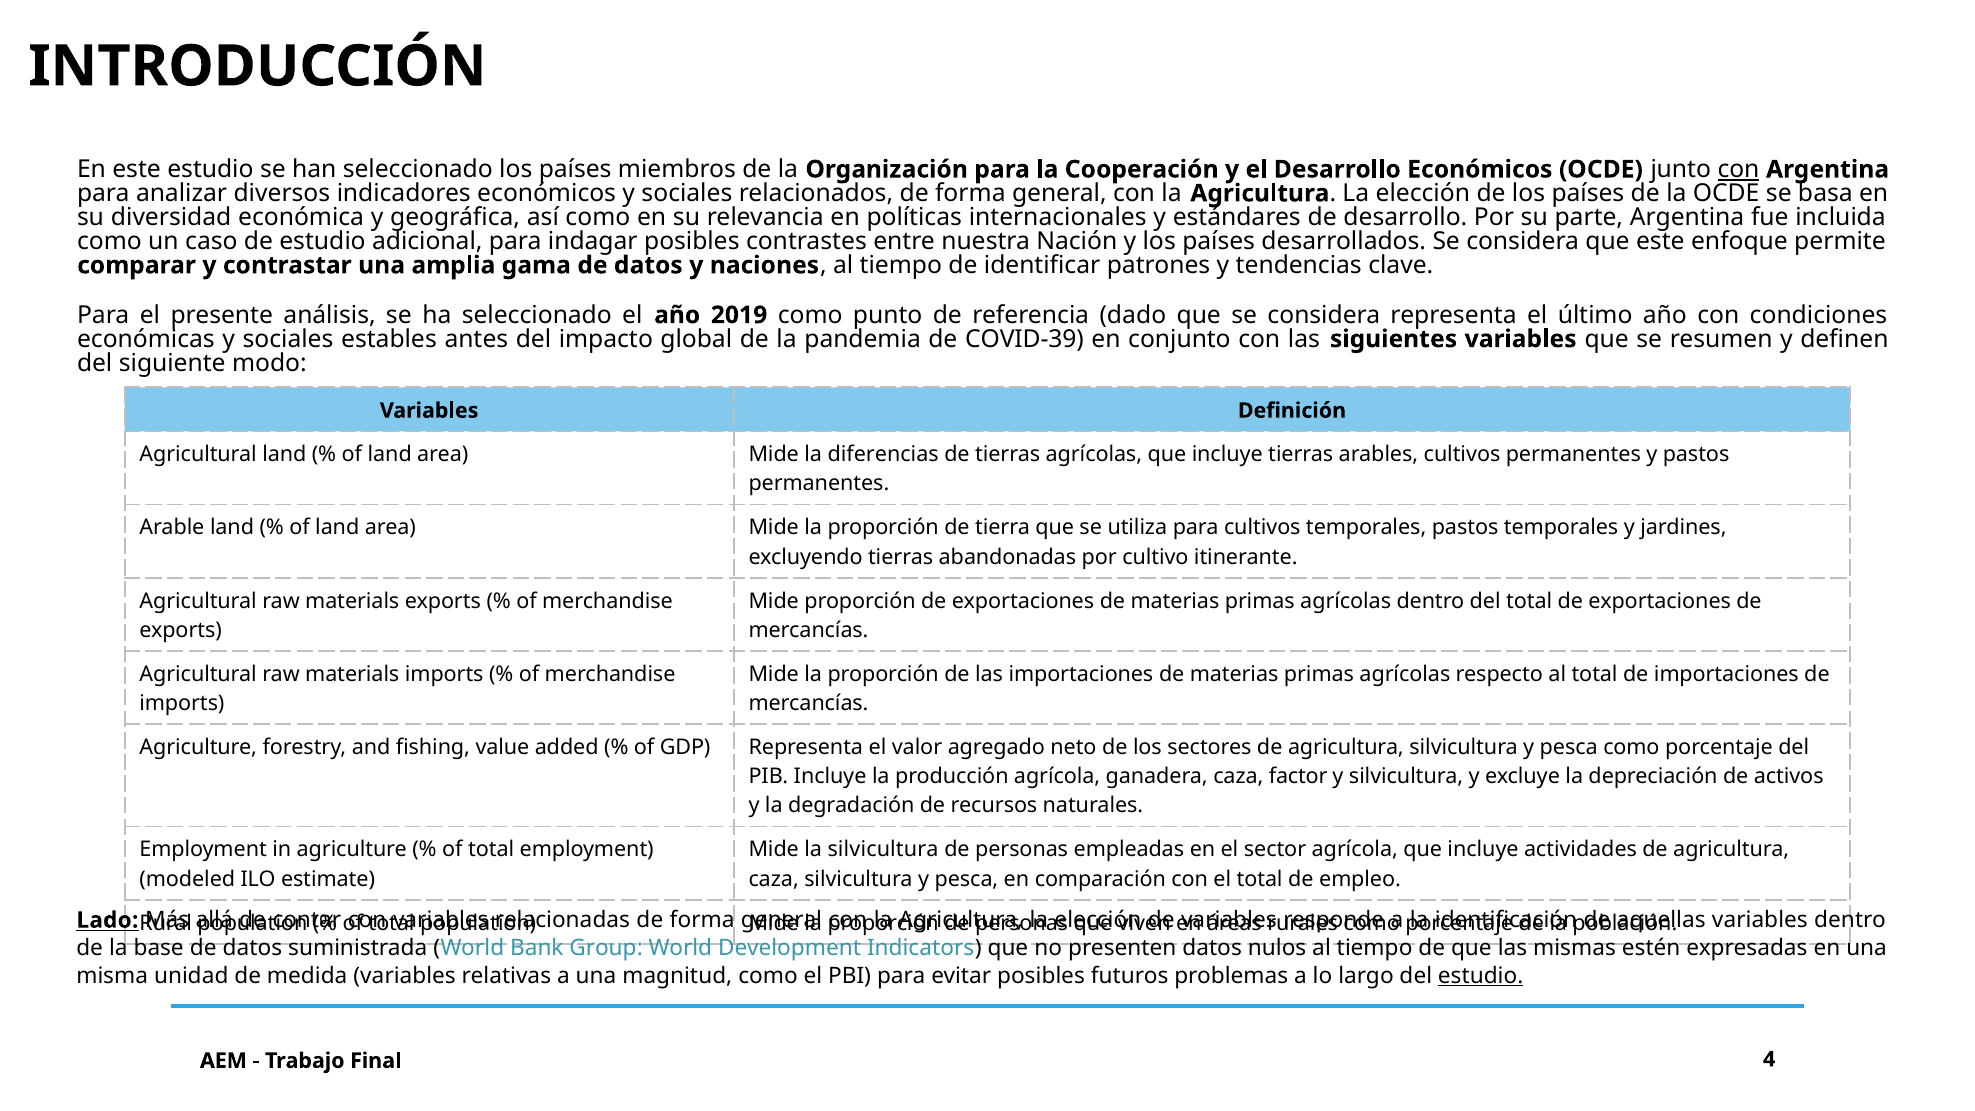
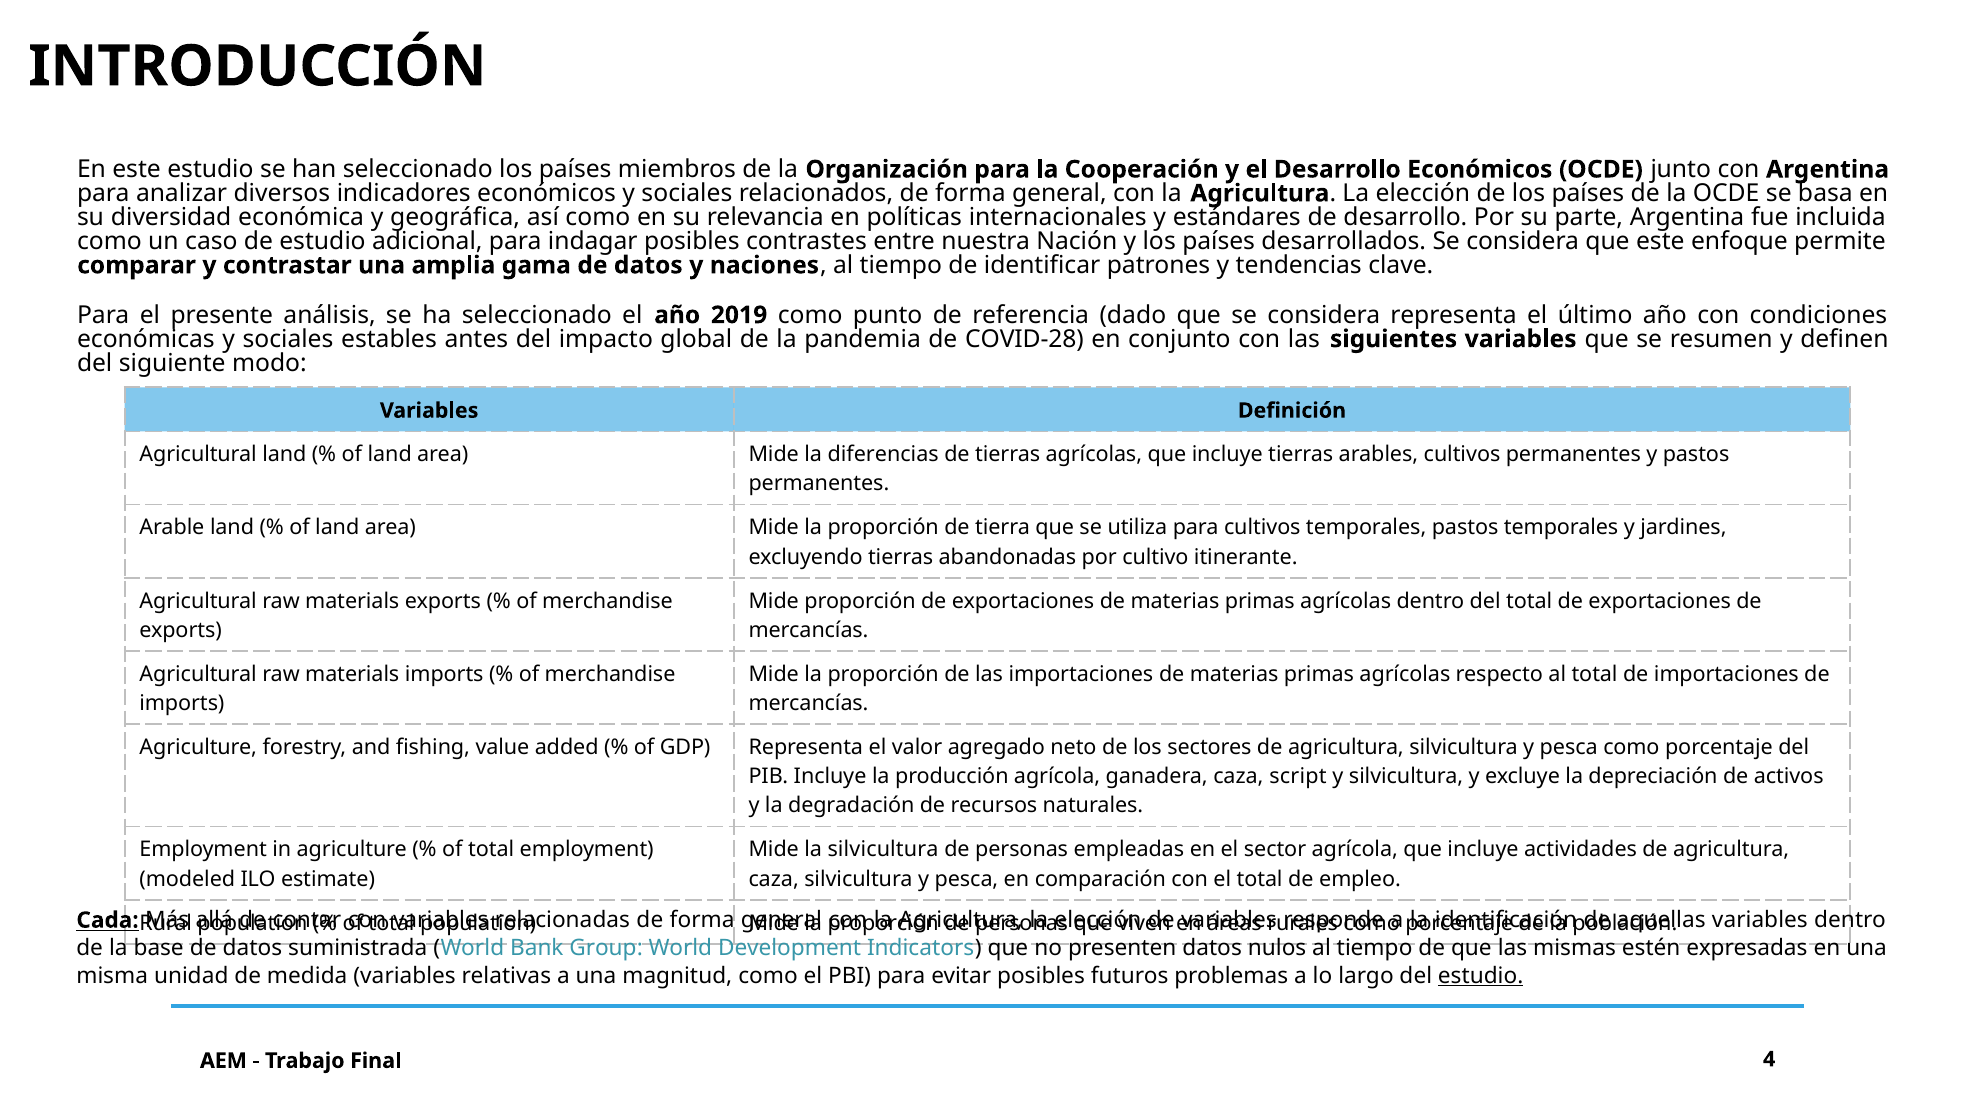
con underline: present -> none (1738, 169)
COVID-39: COVID-39 -> COVID-28 (1024, 339)
factor: factor -> script (1298, 777)
Lado: Lado -> Cada (107, 920)
